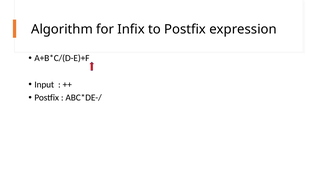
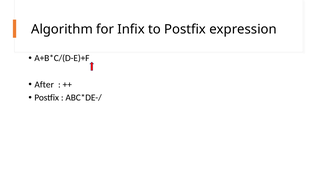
Input: Input -> After (44, 85)
